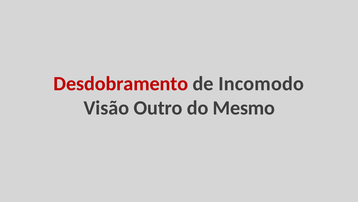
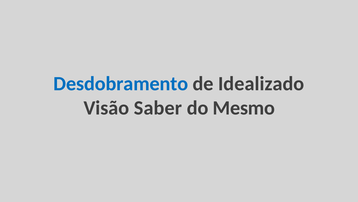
Desdobramento colour: red -> blue (121, 84)
Incomodo: Incomodo -> Idealizado (261, 84)
Outro: Outro -> Saber (158, 108)
